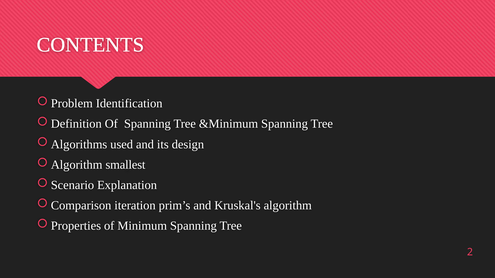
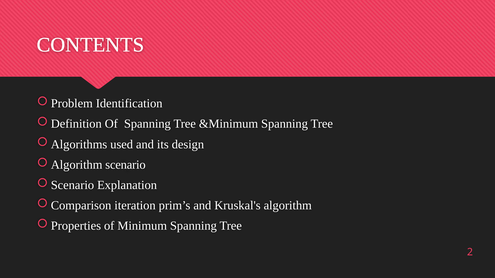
smallest: smallest -> scenario (125, 165)
